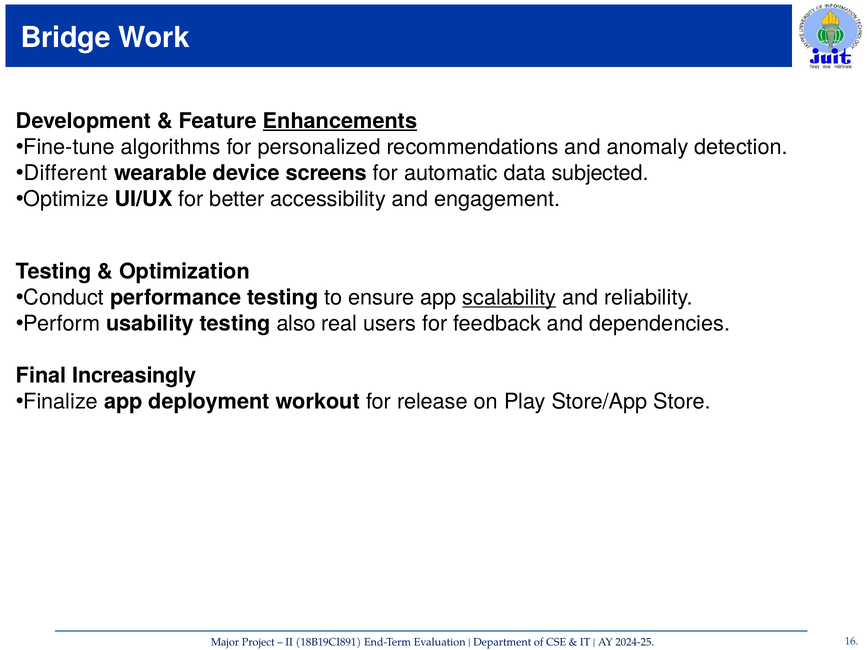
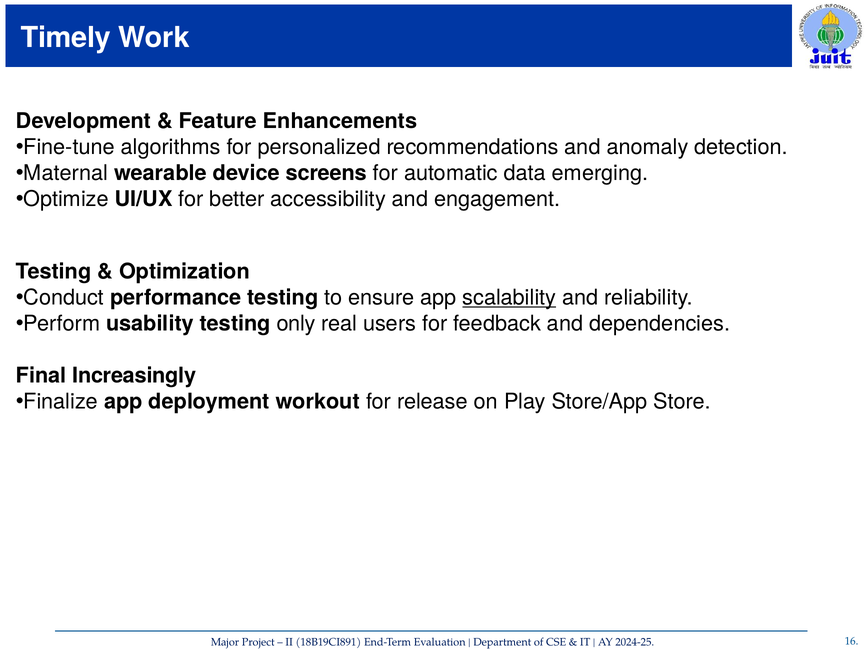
Bridge: Bridge -> Timely (66, 38)
Enhancements underline: present -> none (340, 121)
Different: Different -> Maternal (66, 173)
subjected: subjected -> emerging (600, 173)
also: also -> only (296, 324)
